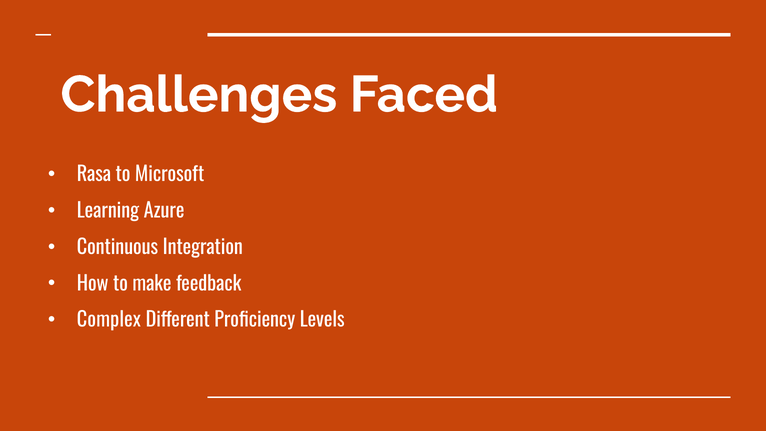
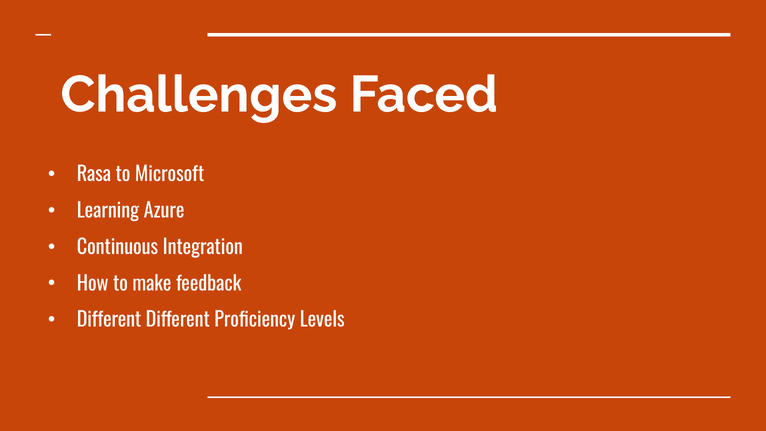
Complex: Complex -> Different (109, 320)
